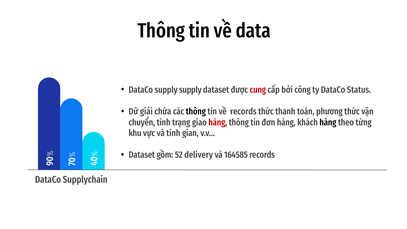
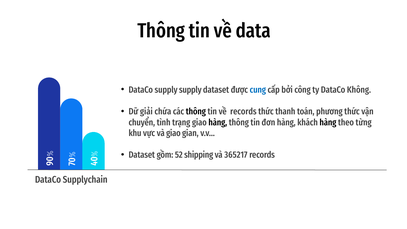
cung colour: red -> blue (258, 90)
Status: Status -> Không (359, 90)
hàng colour: red -> black (218, 122)
và tình: tình -> giao (173, 133)
delivery: delivery -> shipping (199, 155)
164585: 164585 -> 365217 (236, 155)
